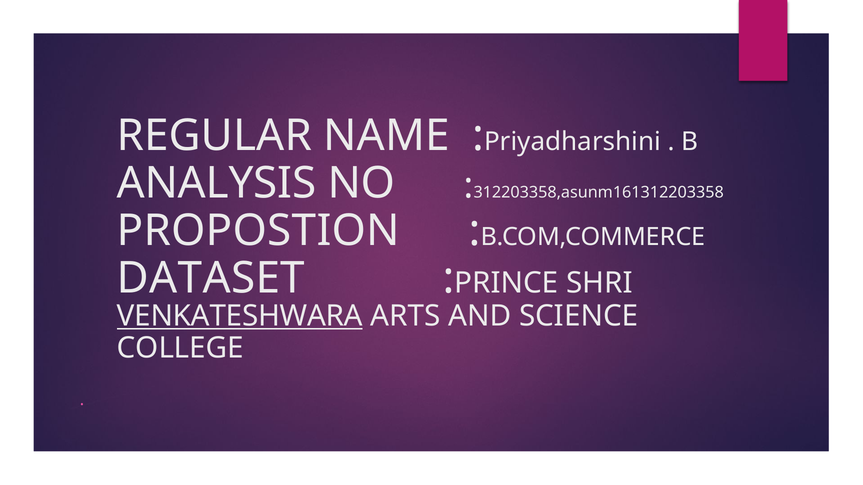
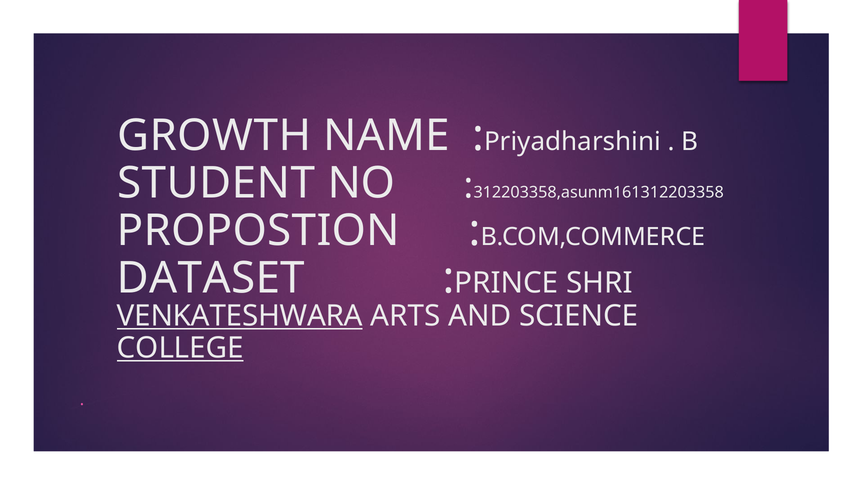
REGULAR: REGULAR -> GROWTH (214, 136)
ANALYSIS: ANALYSIS -> STUDENT (216, 183)
COLLEGE underline: none -> present (180, 348)
